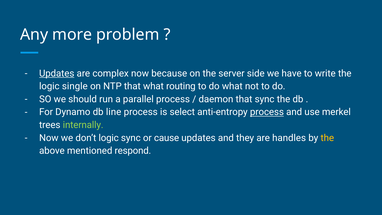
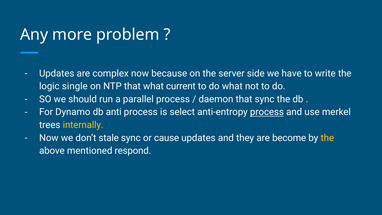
Updates underline: present -> none (57, 73)
routing: routing -> current (181, 86)
line: line -> anti (114, 112)
internally colour: light green -> yellow (83, 125)
don’t logic: logic -> stale (109, 138)
handles: handles -> become (289, 138)
